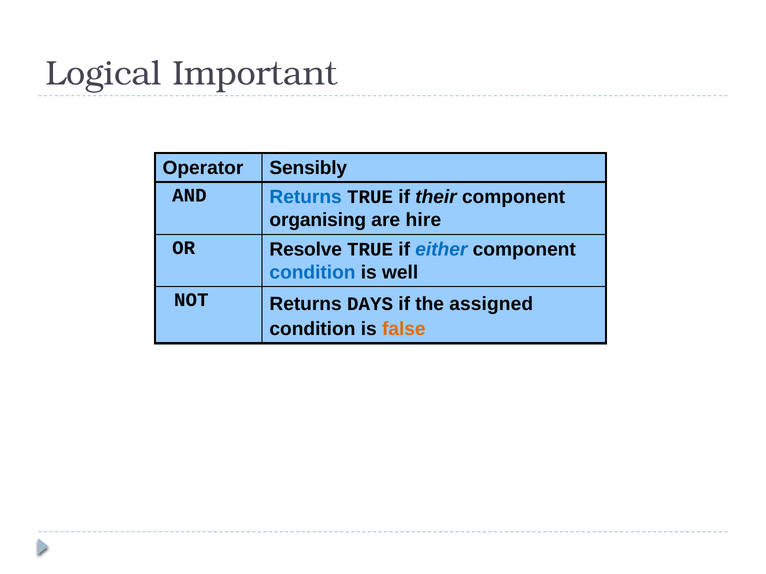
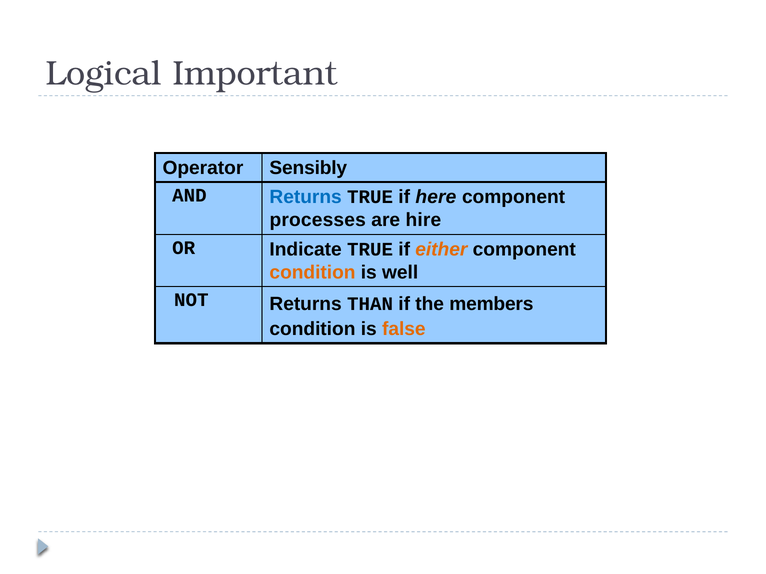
their: their -> here (436, 197)
organising: organising -> processes (318, 220)
Resolve: Resolve -> Indicate (306, 249)
either colour: blue -> orange (441, 249)
condition colour: blue -> orange (312, 273)
DAYS: DAYS -> THAN (370, 304)
assigned: assigned -> members (491, 304)
